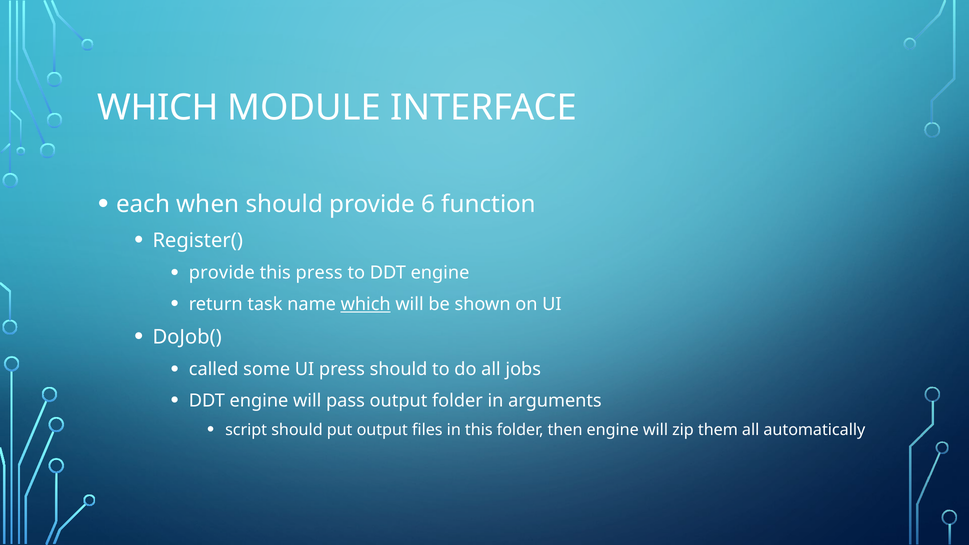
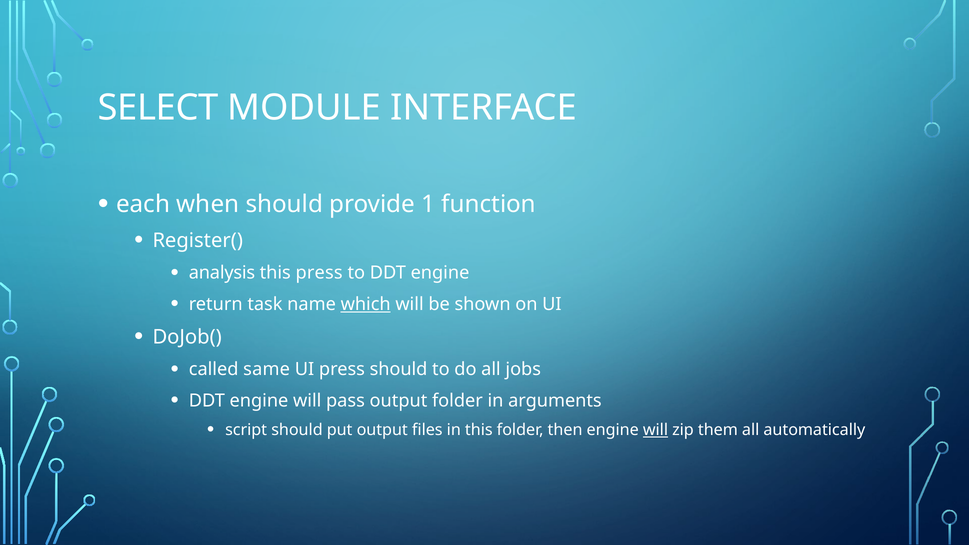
WHICH: WHICH -> SELECT (158, 108)
6: 6 -> 1 (428, 204)
provide: provide -> analysis (222, 273)
some: some -> same (267, 369)
will underline: none -> present (655, 430)
